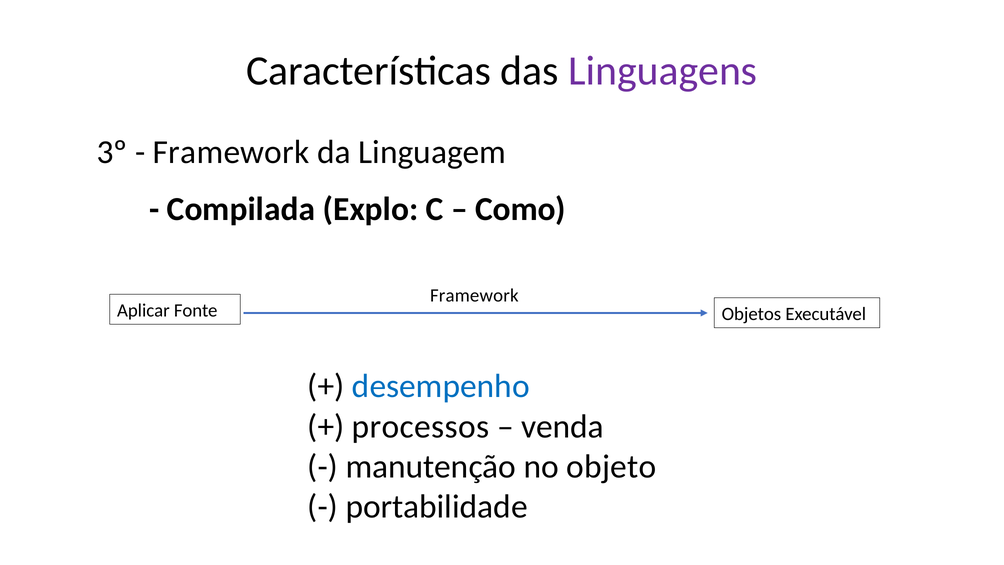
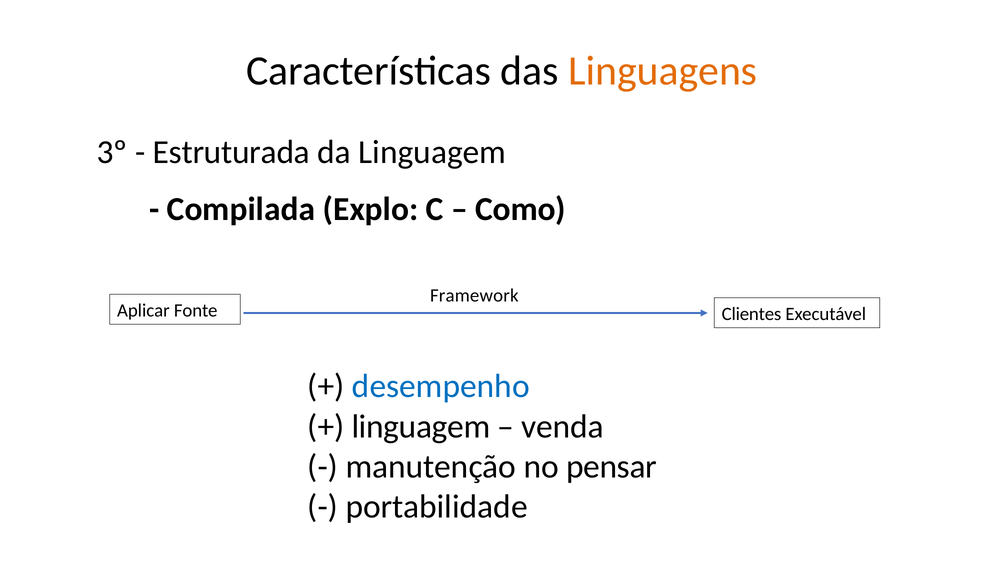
Linguagens colour: purple -> orange (663, 71)
Framework: Framework -> Estruturada (231, 152)
Objetos: Objetos -> Clientes (752, 314)
processos: processos -> linguagem (421, 426)
objeto: objeto -> pensar (612, 466)
